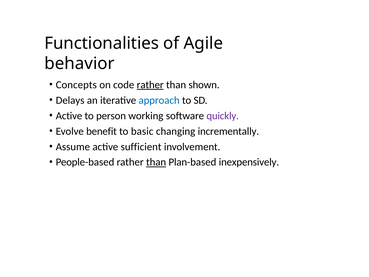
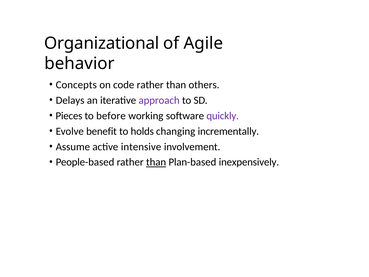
Functionalities: Functionalities -> Organizational (102, 43)
rather underline: present -> none (150, 85)
shown: shown -> others (204, 85)
approach colour: blue -> purple (159, 100)
Active: Active -> Pieces (69, 116)
person: person -> before (111, 116)
basic: basic -> holds (142, 131)
sufficient: sufficient -> intensive (141, 147)
